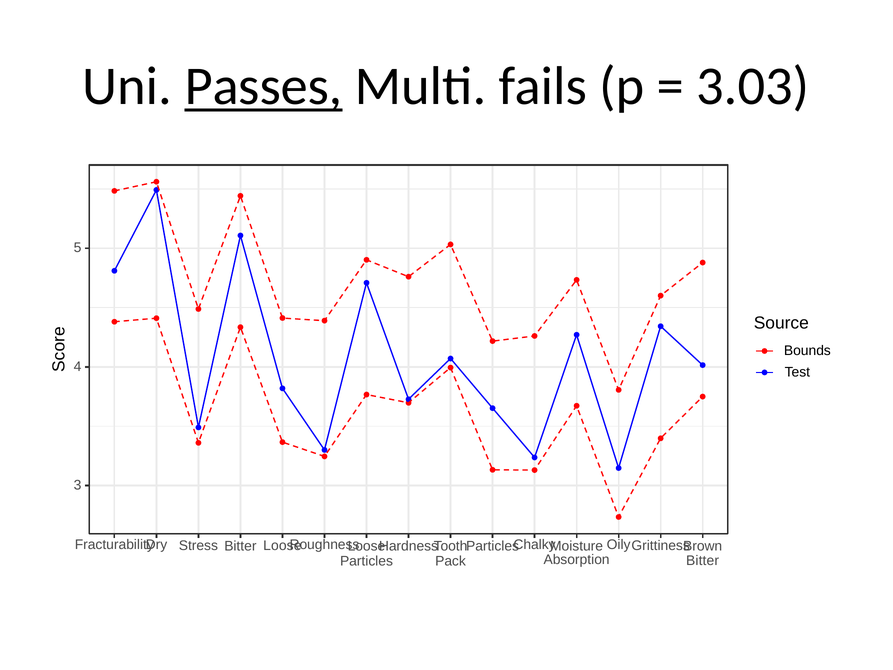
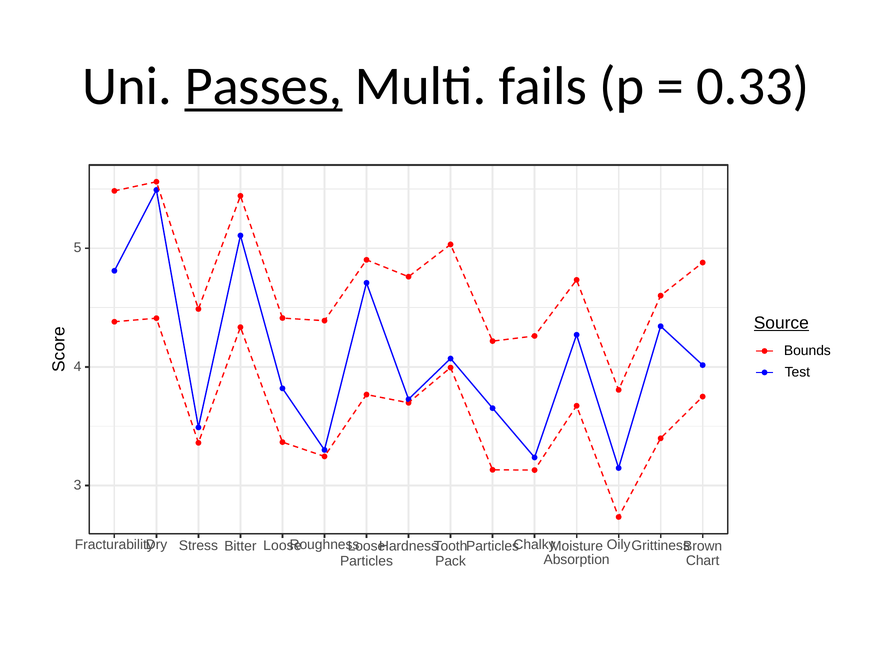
3.03: 3.03 -> 0.33 (753, 86)
Source underline: none -> present (781, 323)
Bitter: Bitter -> Chart (703, 561)
